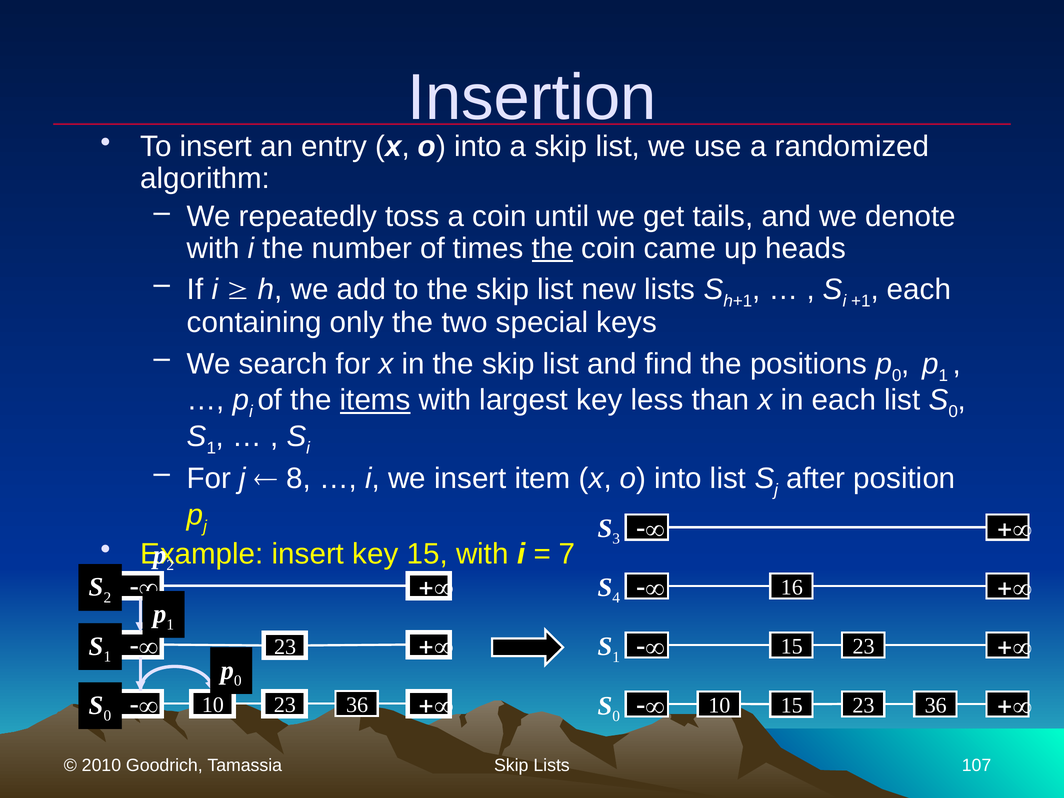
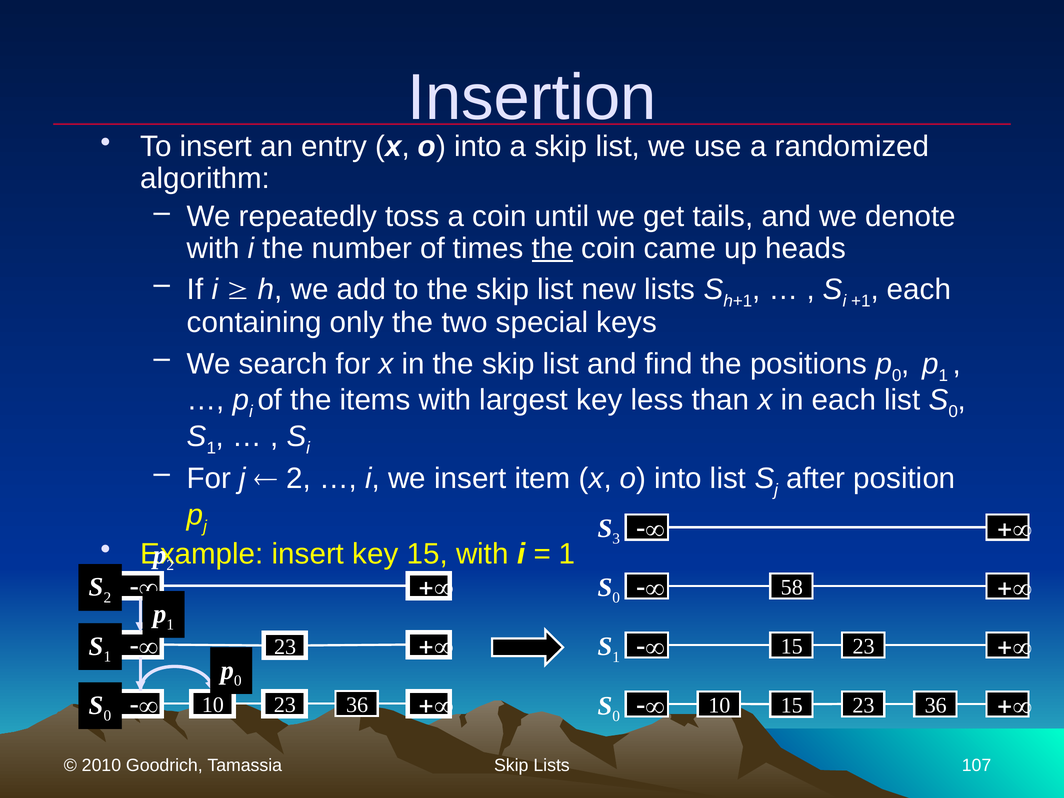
items underline: present -> none (375, 400)
8: 8 -> 2 (299, 479)
7: 7 -> 1 (567, 554)
4: 4 -> 0 (616, 598)
16: 16 -> 58 (792, 588)
